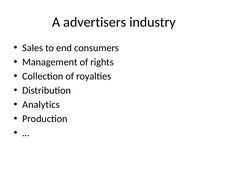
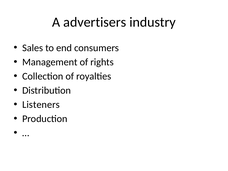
Analytics: Analytics -> Listeners (41, 105)
